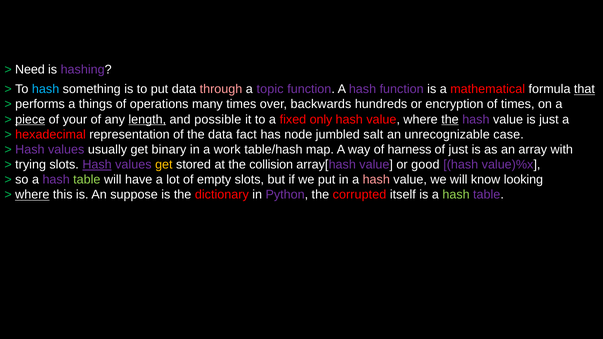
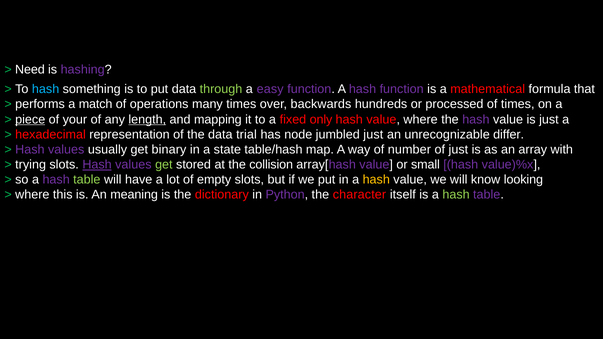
through colour: pink -> light green (221, 89)
topic: topic -> easy (270, 89)
that underline: present -> none (584, 89)
things: things -> match (96, 104)
encryption: encryption -> processed (454, 104)
possible: possible -> mapping (218, 119)
the underline: present -> none (450, 119)
fact: fact -> trial (247, 135)
jumbled salt: salt -> just (373, 135)
case: case -> differ (509, 135)
work: work -> state (227, 150)
harness: harness -> number (409, 150)
get colour: yellow -> light green (164, 165)
good: good -> small (425, 165)
hash colour: pink -> yellow (376, 180)
where underline: present -> none (32, 195)
suppose: suppose -> meaning (134, 195)
corrupted: corrupted -> character (359, 195)
